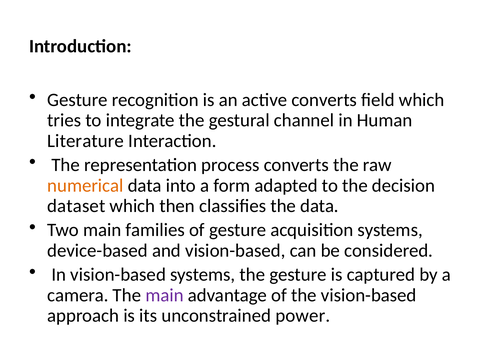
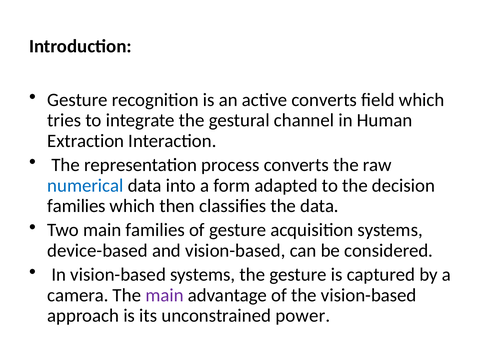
Literature: Literature -> Extraction (86, 141)
numerical colour: orange -> blue (85, 185)
dataset: dataset -> families (76, 206)
